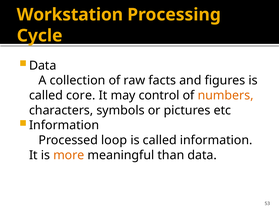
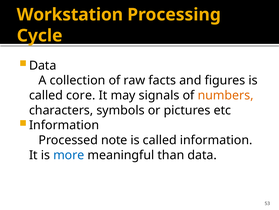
control: control -> signals (159, 95)
loop: loop -> note (114, 140)
more colour: orange -> blue (69, 155)
